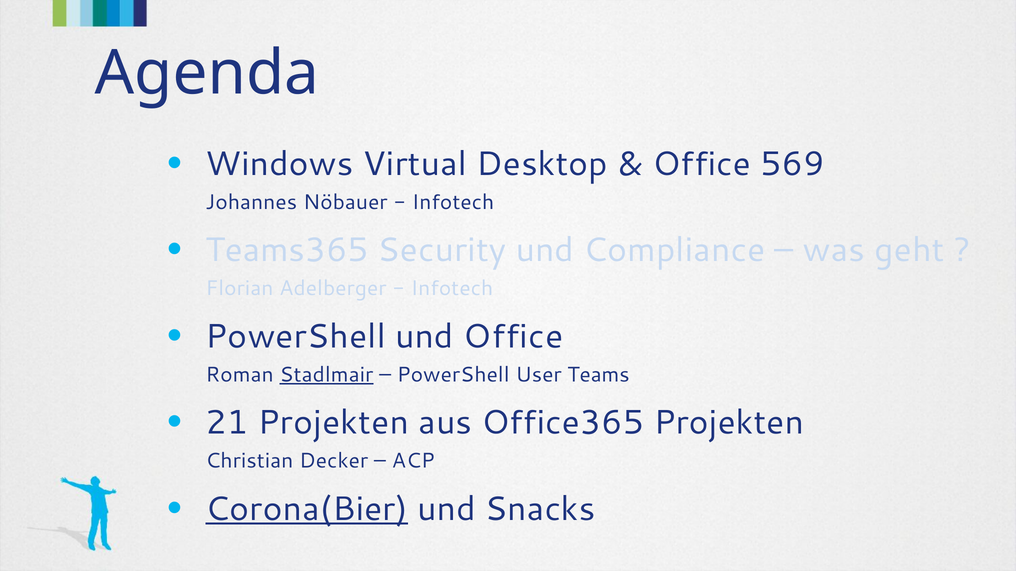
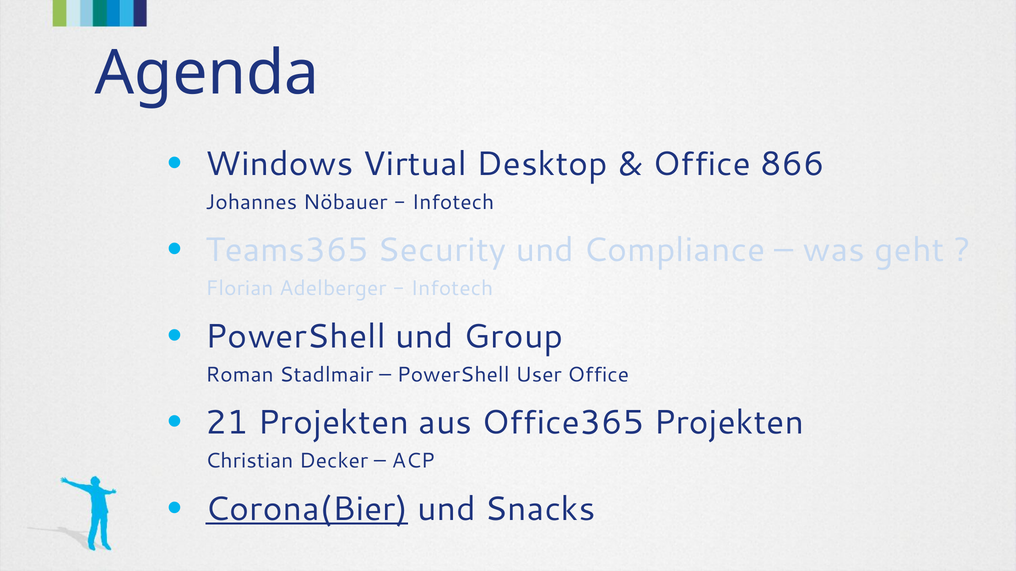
569: 569 -> 866 (793, 164)
und Office: Office -> Group (513, 337)
Stadlmair underline: present -> none (326, 375)
User Teams: Teams -> Office (598, 375)
